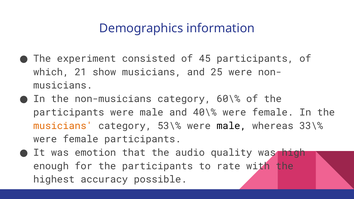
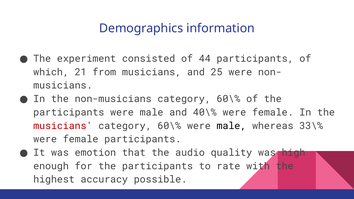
45: 45 -> 44 (205, 59)
show: show -> from (104, 72)
musicians colour: orange -> red (63, 126)
53\%: 53\% -> 60\% (169, 126)
